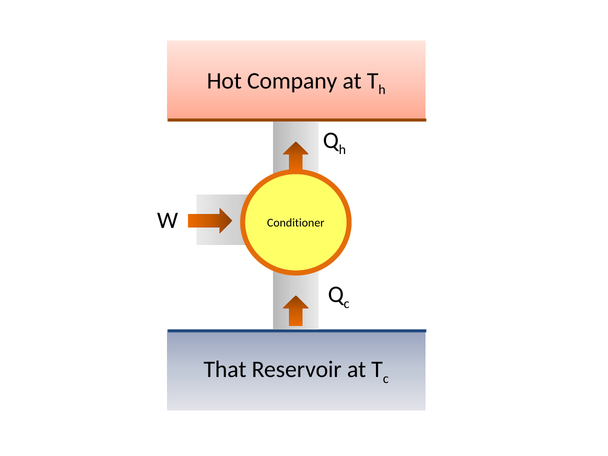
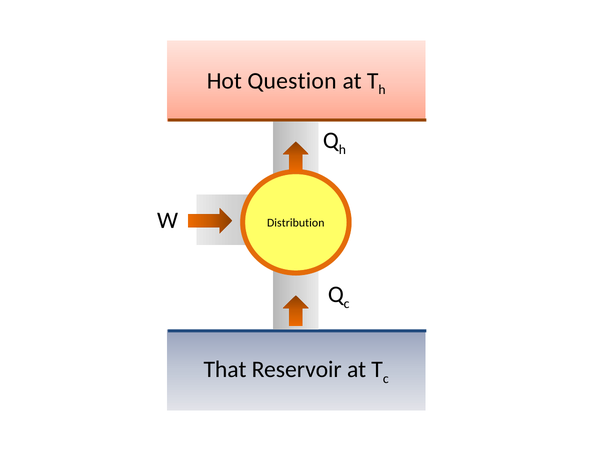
Company: Company -> Question (292, 81)
Conditioner: Conditioner -> Distribution (296, 223)
